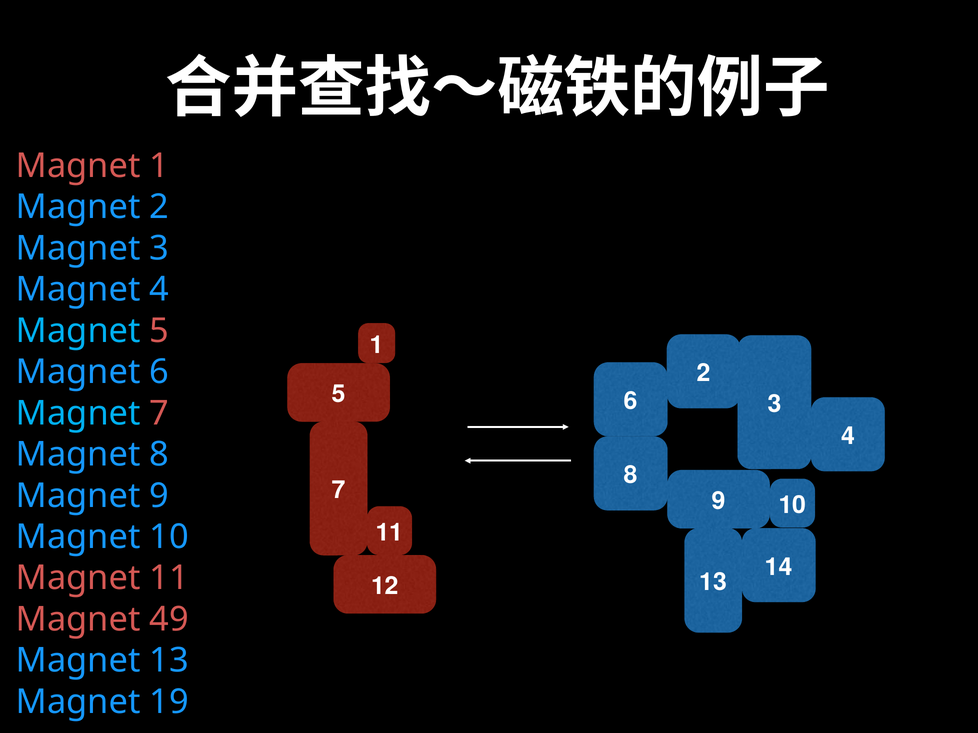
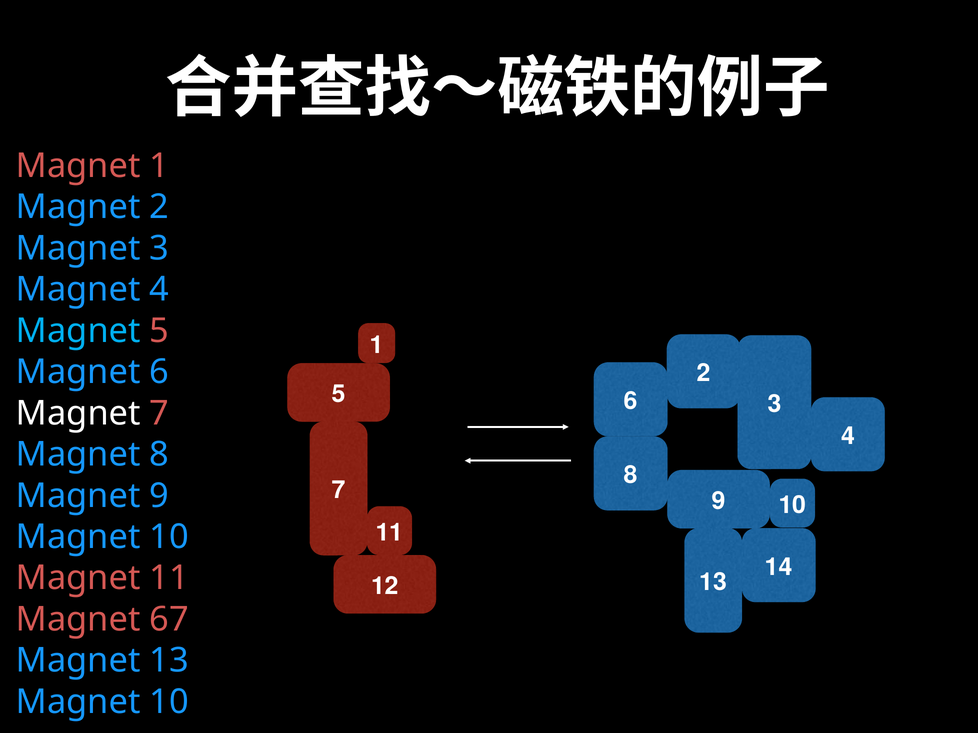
Magnet colour: light blue -> white (78, 413)
49: 49 -> 67 (169, 620)
19: 19 -> 10 (169, 702)
